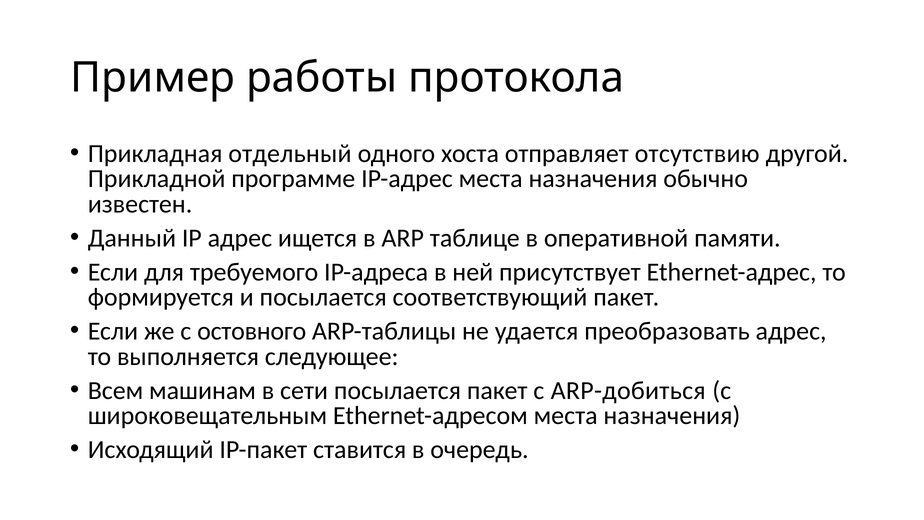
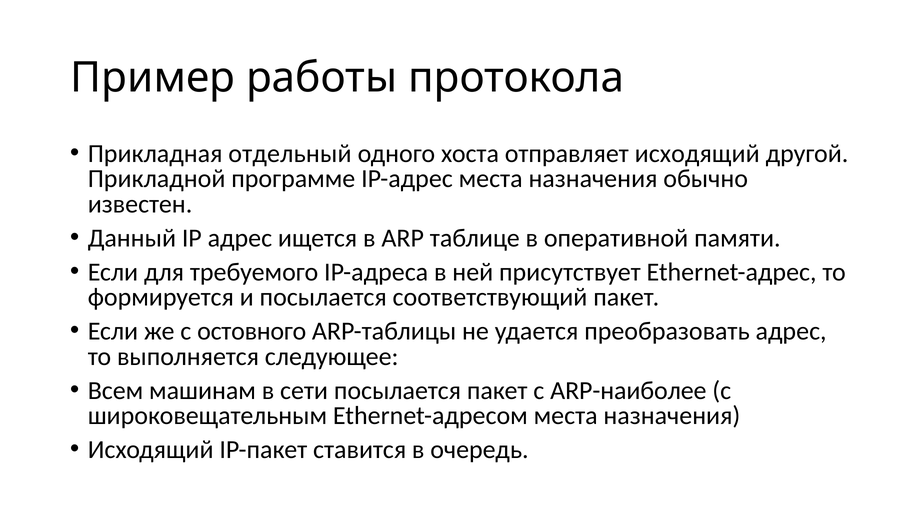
отправляет отсутствию: отсутствию -> исходящий (697, 153)
ARP-добиться: ARP-добиться -> ARP-наиболее (628, 390)
